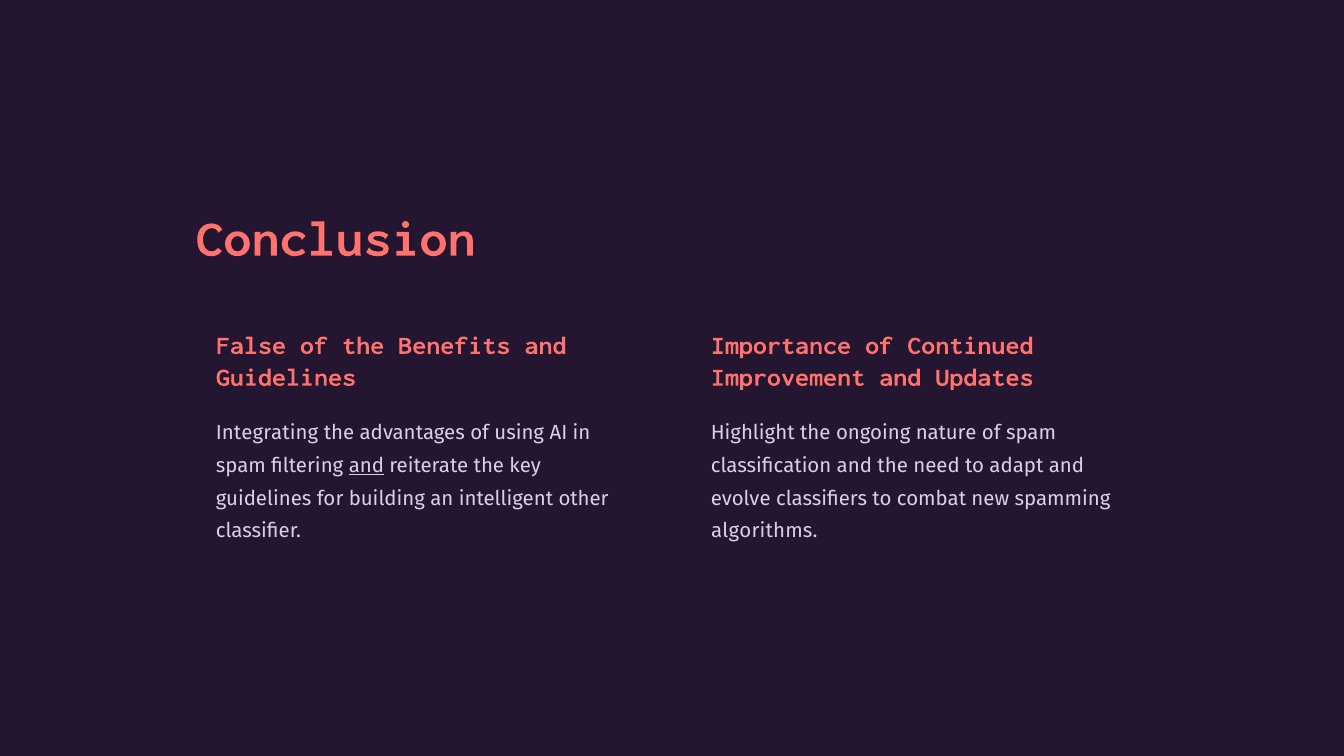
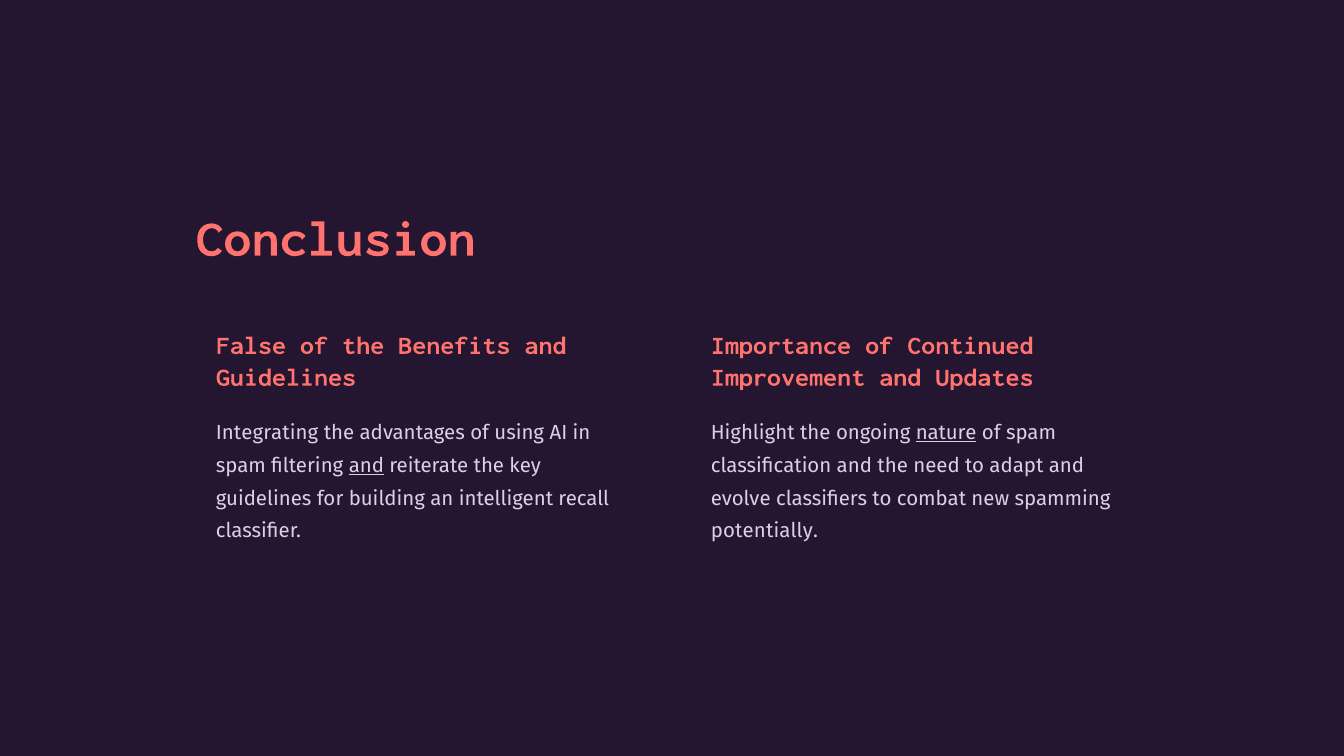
nature underline: none -> present (946, 433)
other: other -> recall (584, 498)
algorithms: algorithms -> potentially (764, 531)
